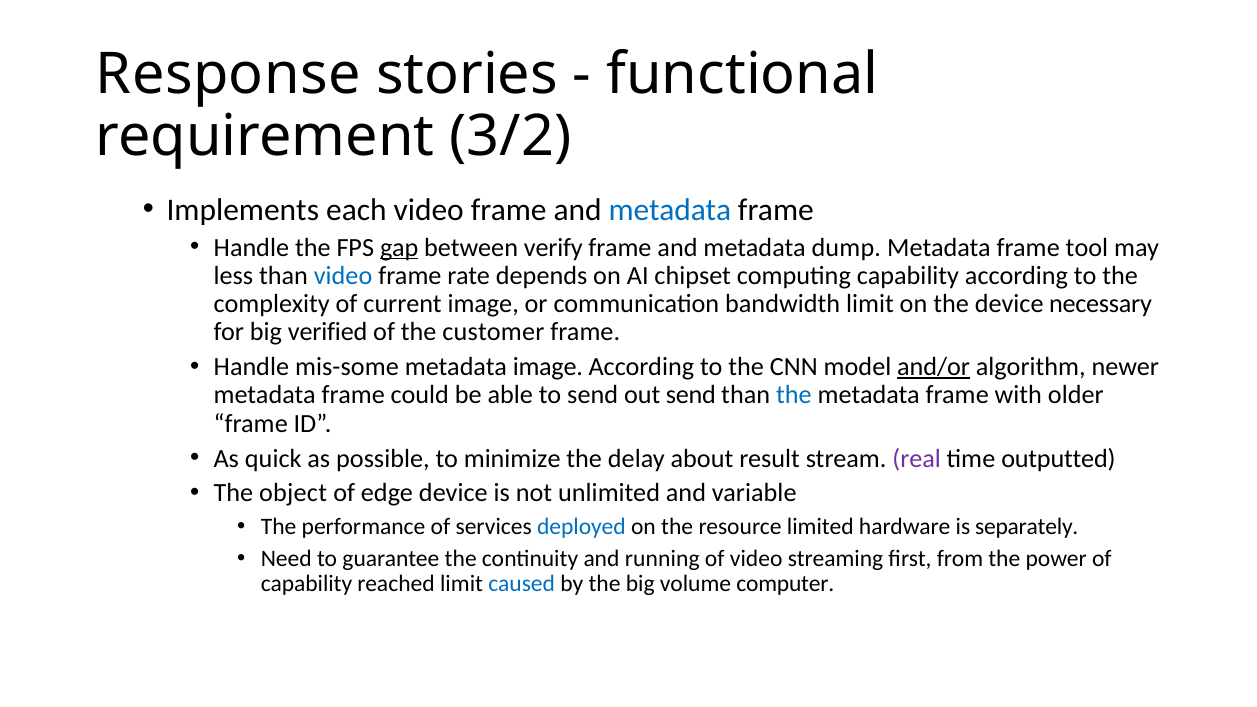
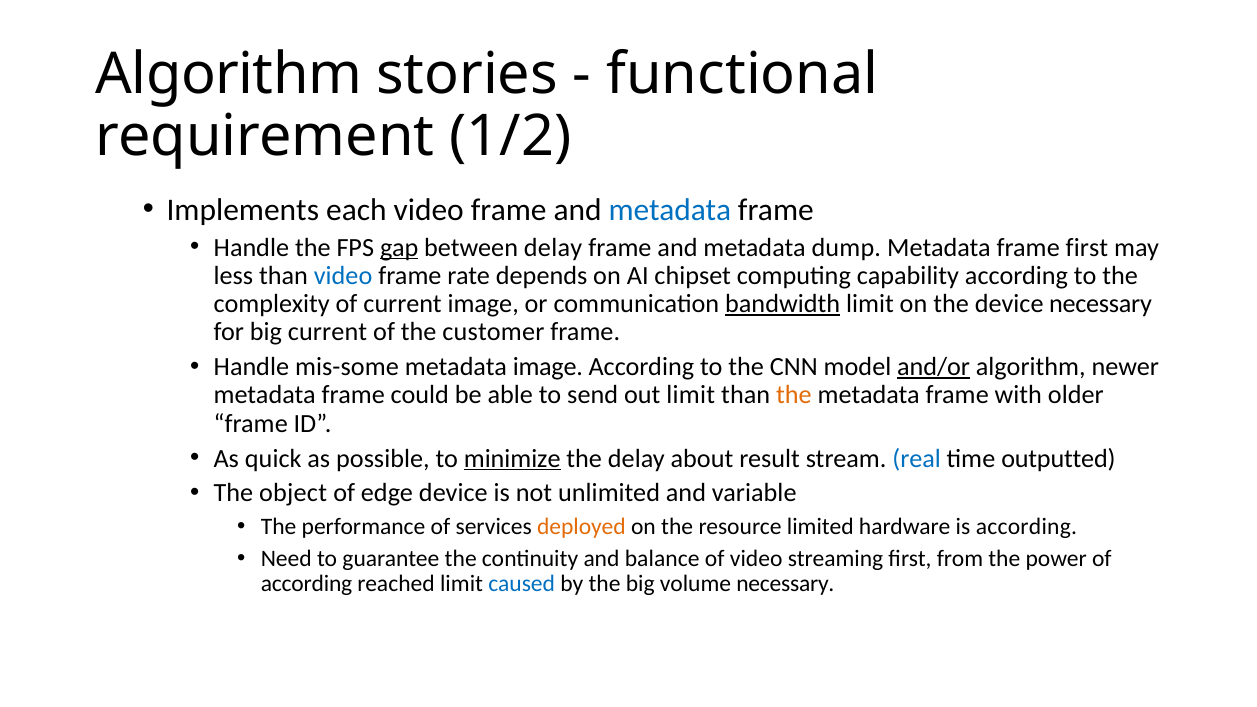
Response: Response -> Algorithm (229, 74)
3/2: 3/2 -> 1/2 (511, 137)
between verify: verify -> delay (553, 247)
frame tool: tool -> first (1087, 247)
bandwidth underline: none -> present (783, 304)
big verified: verified -> current (328, 332)
out send: send -> limit (691, 395)
the colour: blue -> orange (794, 395)
minimize underline: none -> present (512, 458)
real colour: purple -> blue (917, 458)
deployed colour: blue -> orange (581, 527)
is separately: separately -> according (1026, 527)
running: running -> balance (662, 559)
capability: capability -> according (307, 584)
volume computer: computer -> necessary (785, 584)
